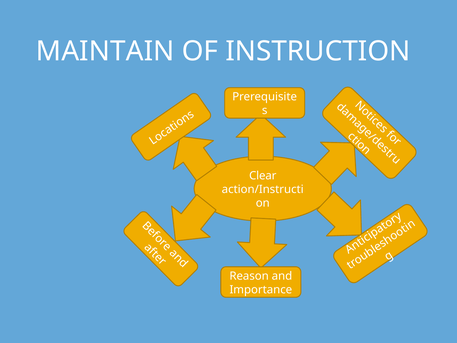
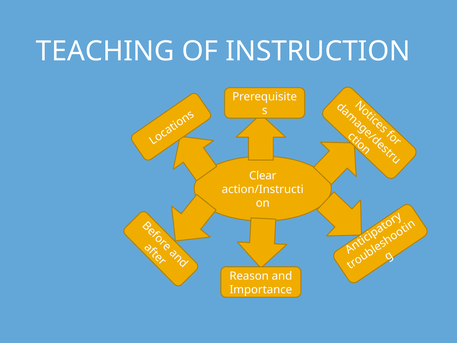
MAINTAIN: MAINTAIN -> TEACHING (105, 51)
